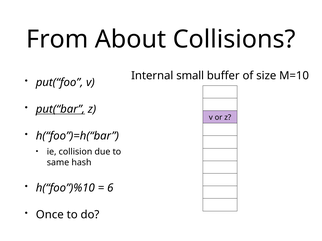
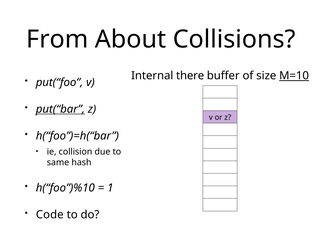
small: small -> there (190, 76)
M=10 underline: none -> present (294, 76)
6: 6 -> 1 (110, 188)
Once: Once -> Code (50, 215)
